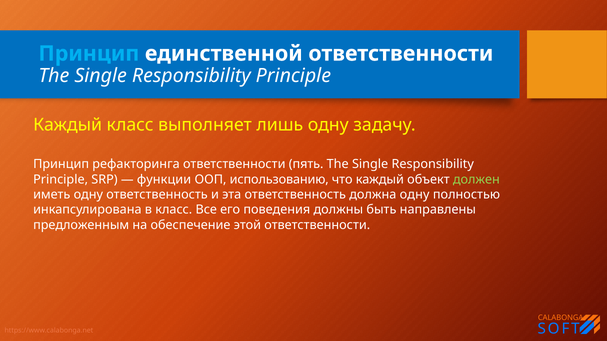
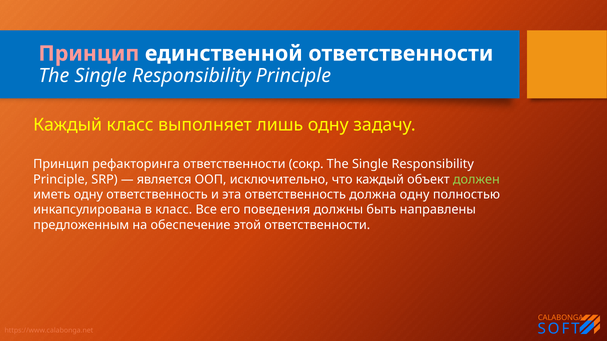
Принцип colour: light blue -> pink (89, 54)
пять: пять -> сокр (306, 164)
функции: функции -> является (164, 180)
использованию: использованию -> исключительно (279, 180)
